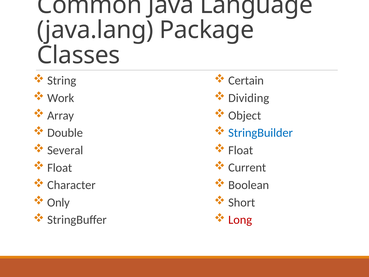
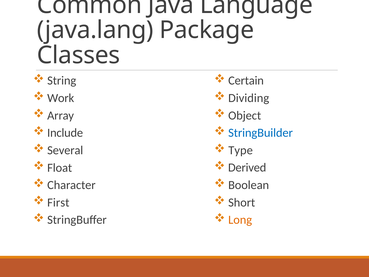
Double: Double -> Include (65, 133)
Float: Float -> Type (241, 150)
Current: Current -> Derived (247, 168)
Only: Only -> First (58, 202)
Long colour: red -> orange (240, 220)
